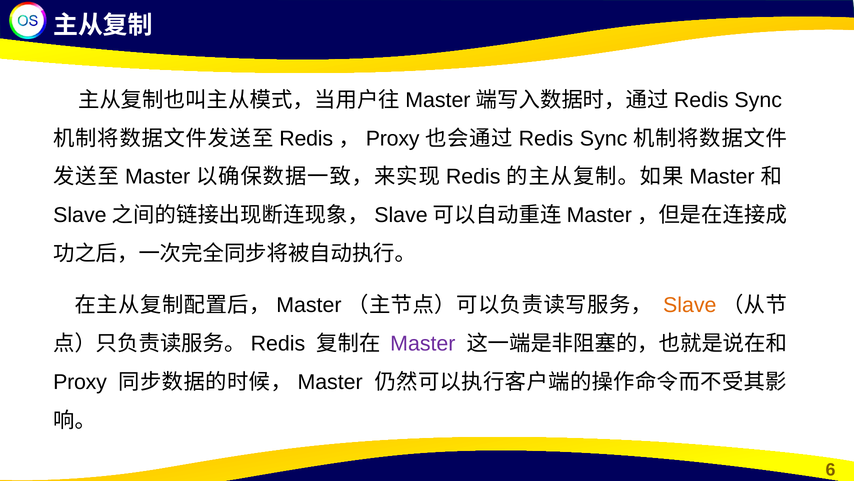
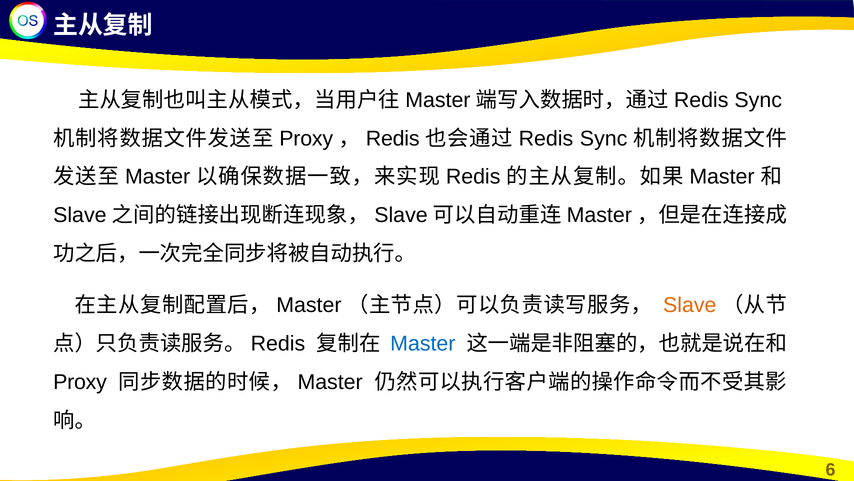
Redis: Redis -> Proxy (306, 138)
Proxy: Proxy -> Redis (393, 138)
Master colour: purple -> blue (423, 343)
